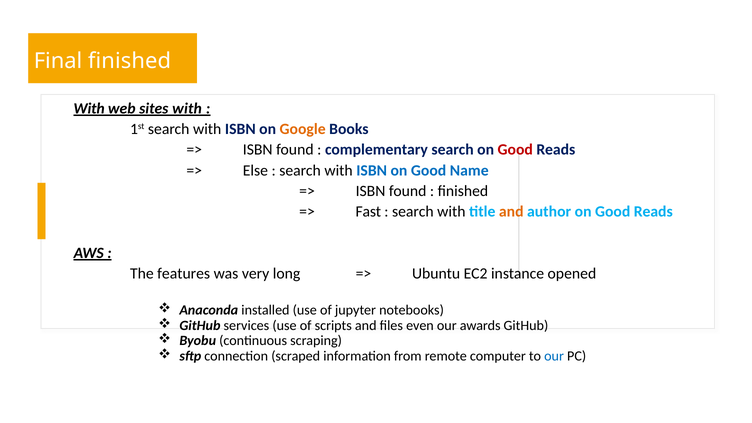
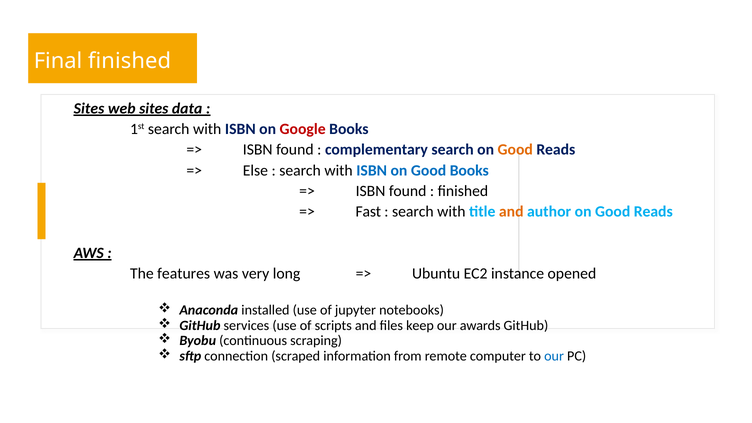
With: With -> Sites (89, 108)
sites with: with -> data (187, 108)
Google colour: orange -> red (303, 129)
Good colour: red -> orange (515, 150)
Good Name: Name -> Books (469, 170)
even: even -> keep (420, 325)
